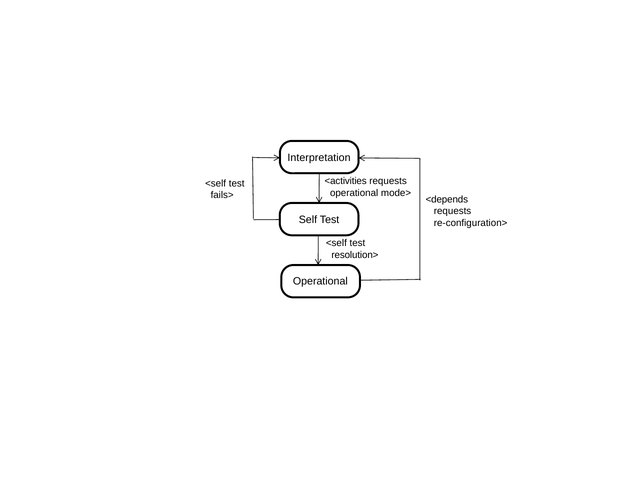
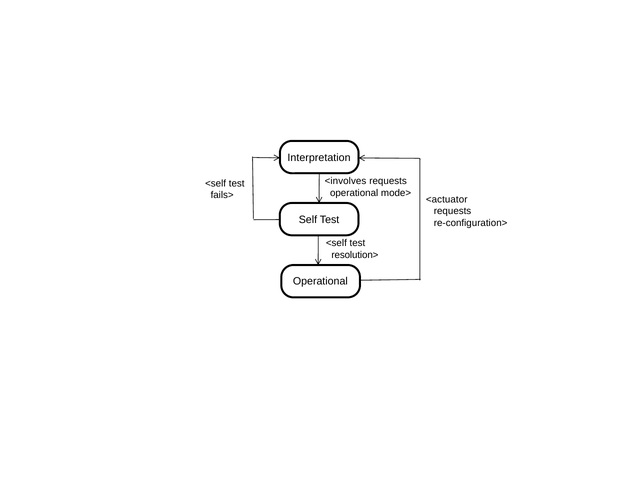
<activities: <activities -> <involves (346, 181)
<depends: <depends -> <actuator (447, 199)
